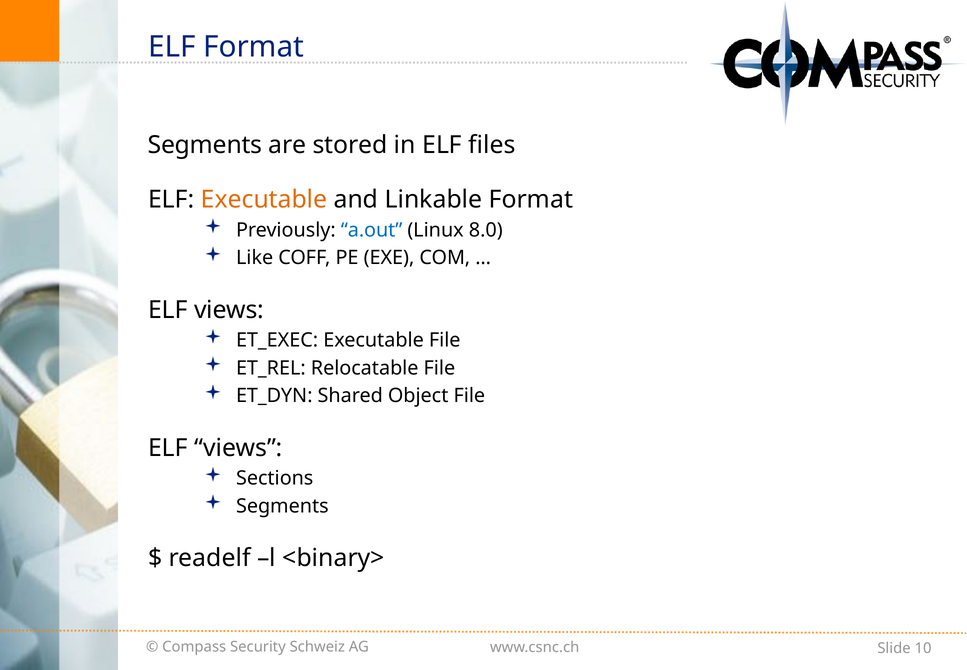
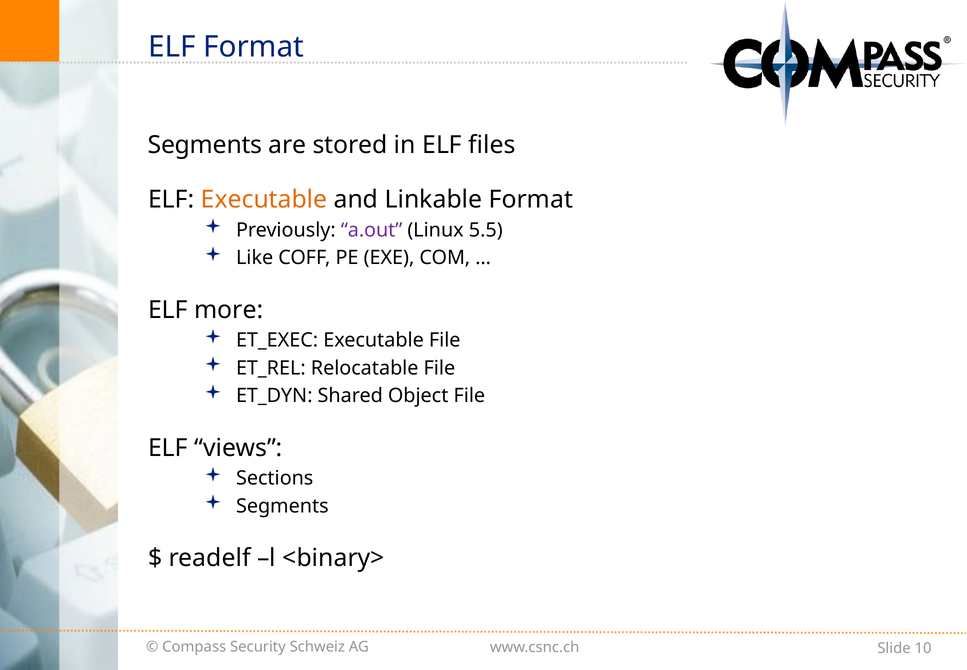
a.out colour: blue -> purple (372, 230)
8.0: 8.0 -> 5.5 (486, 230)
views: views -> more (229, 310)
